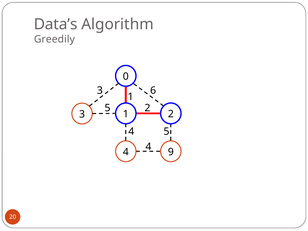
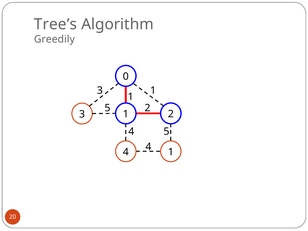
Data’s: Data’s -> Tree’s (55, 24)
3 6: 6 -> 1 (153, 91)
4 9: 9 -> 1 (171, 152)
